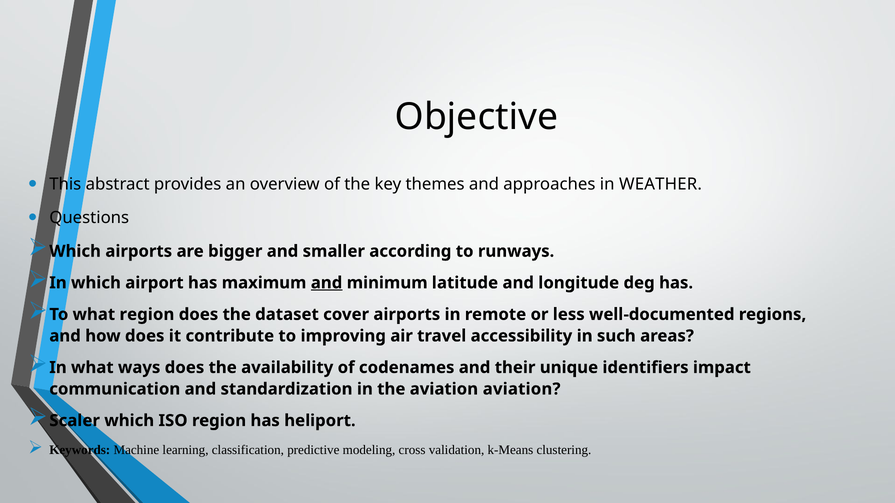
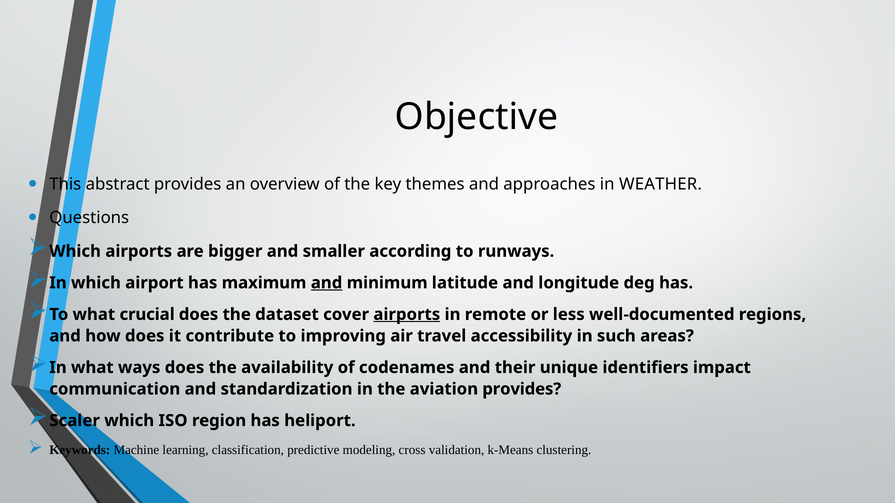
what region: region -> crucial (147, 315)
airports underline: none -> present (407, 315)
aviation aviation: aviation -> provides (522, 389)
